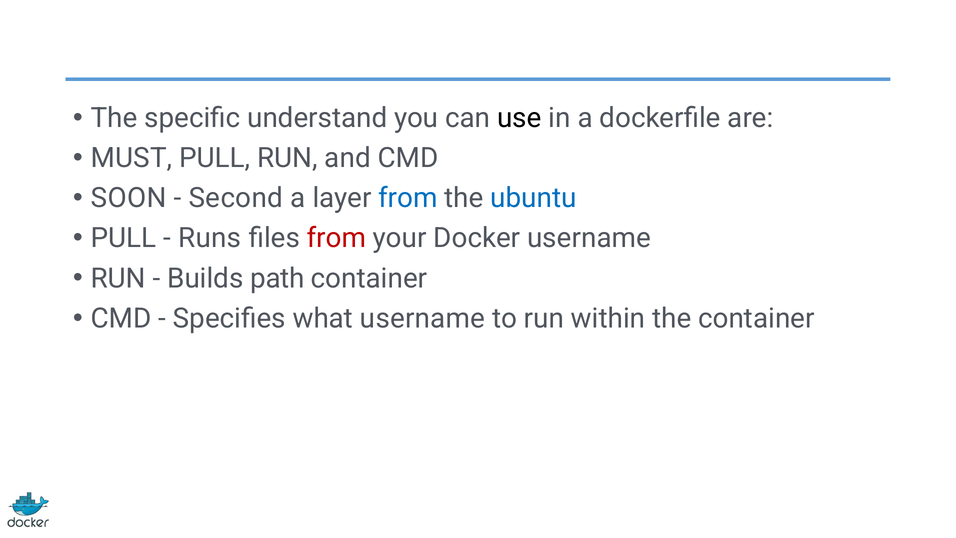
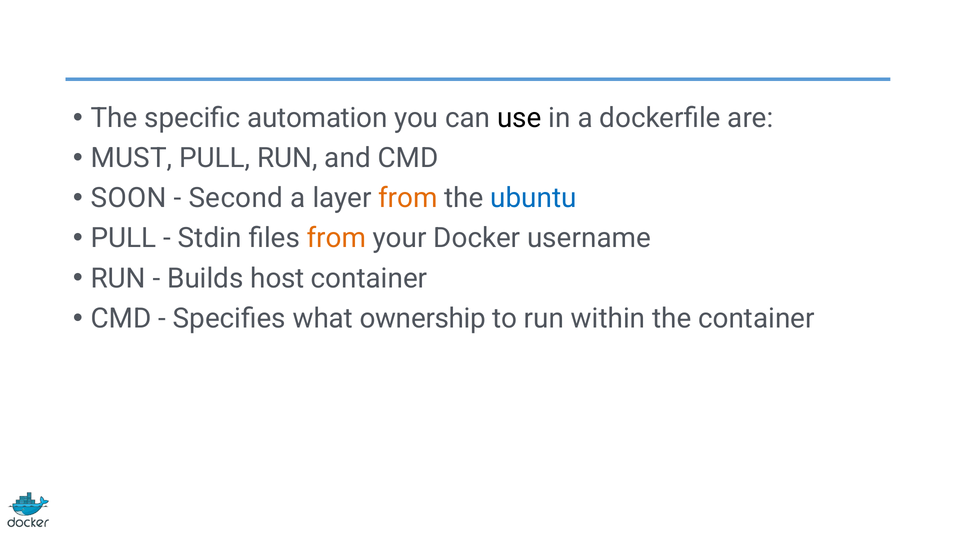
understand: understand -> automation (317, 118)
from colour: blue -> orange (408, 198)
Runs: Runs -> Stdin (210, 238)
from colour: red -> orange (336, 238)
path: path -> host (277, 278)
what username: username -> ownership (423, 318)
